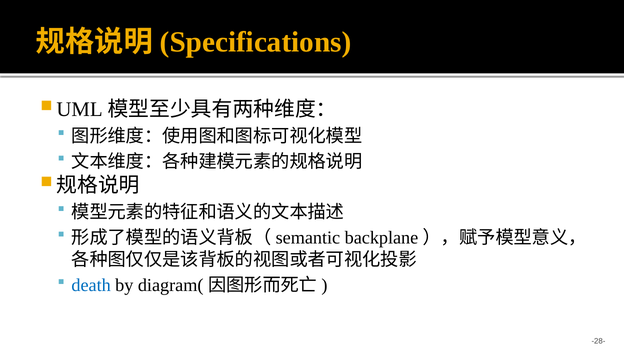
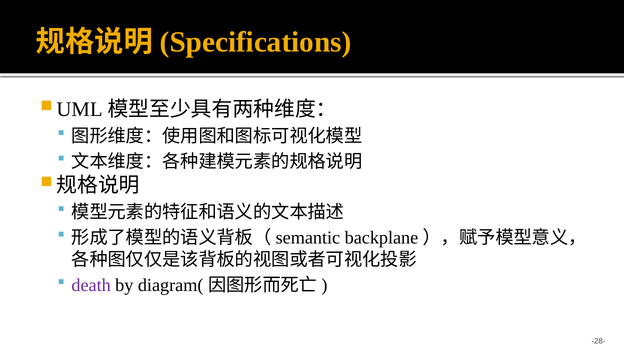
death colour: blue -> purple (91, 285)
